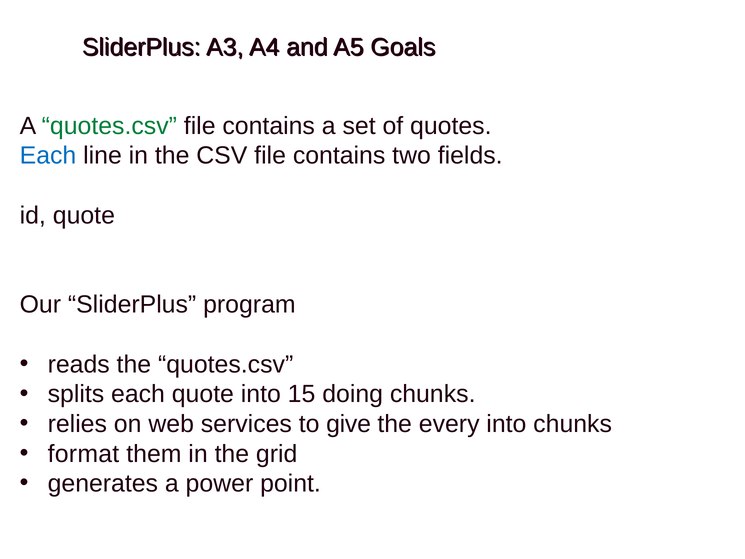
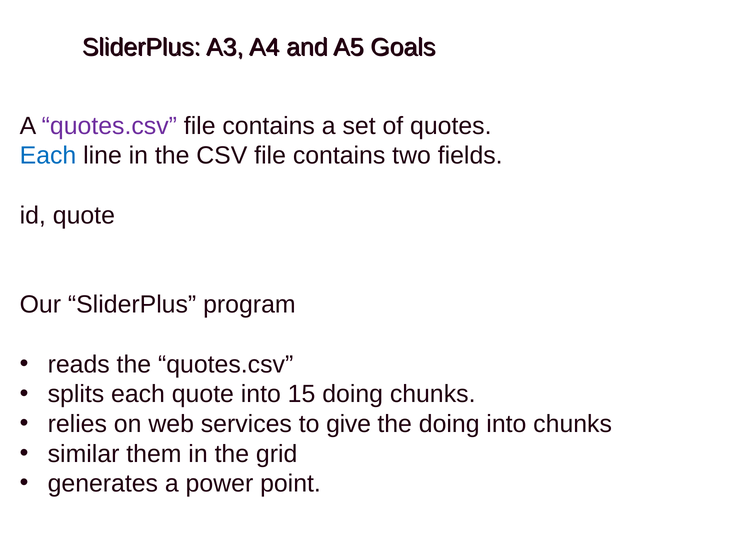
quotes.csv colour: green -> purple (109, 126)
the every: every -> doing (449, 424)
format: format -> similar (84, 454)
